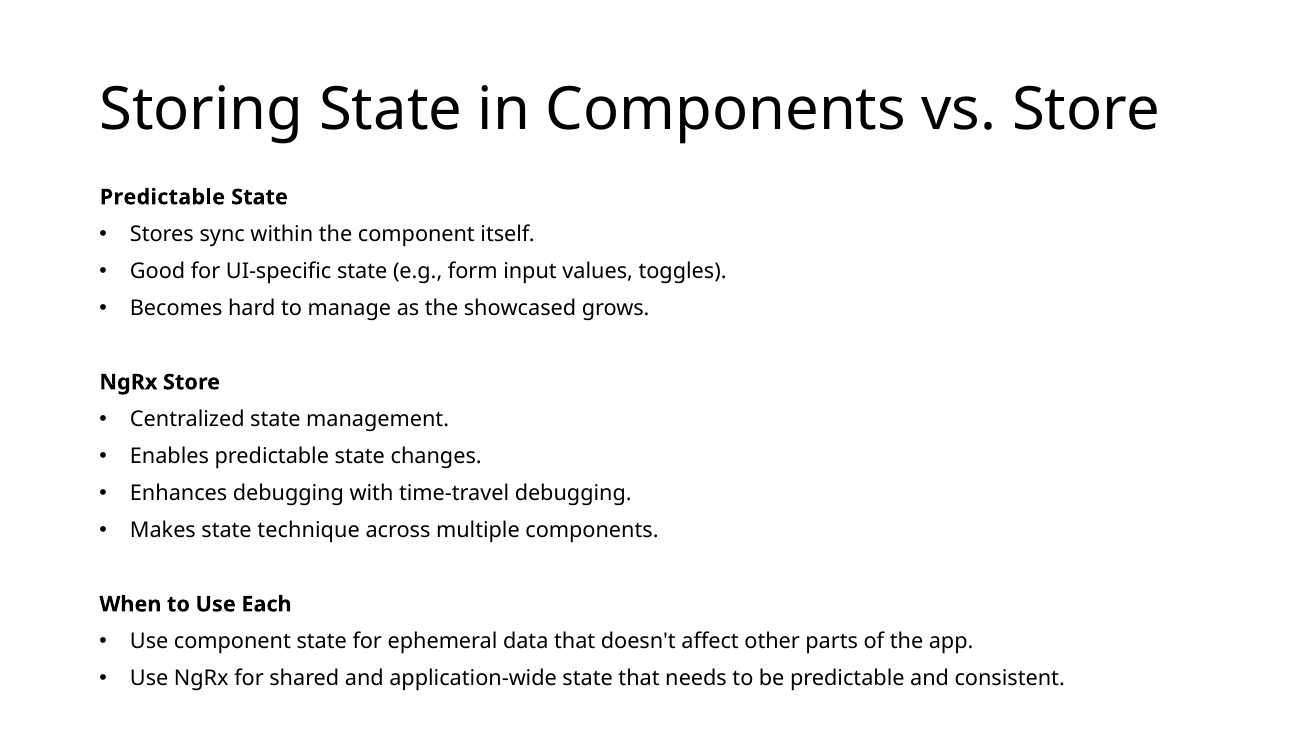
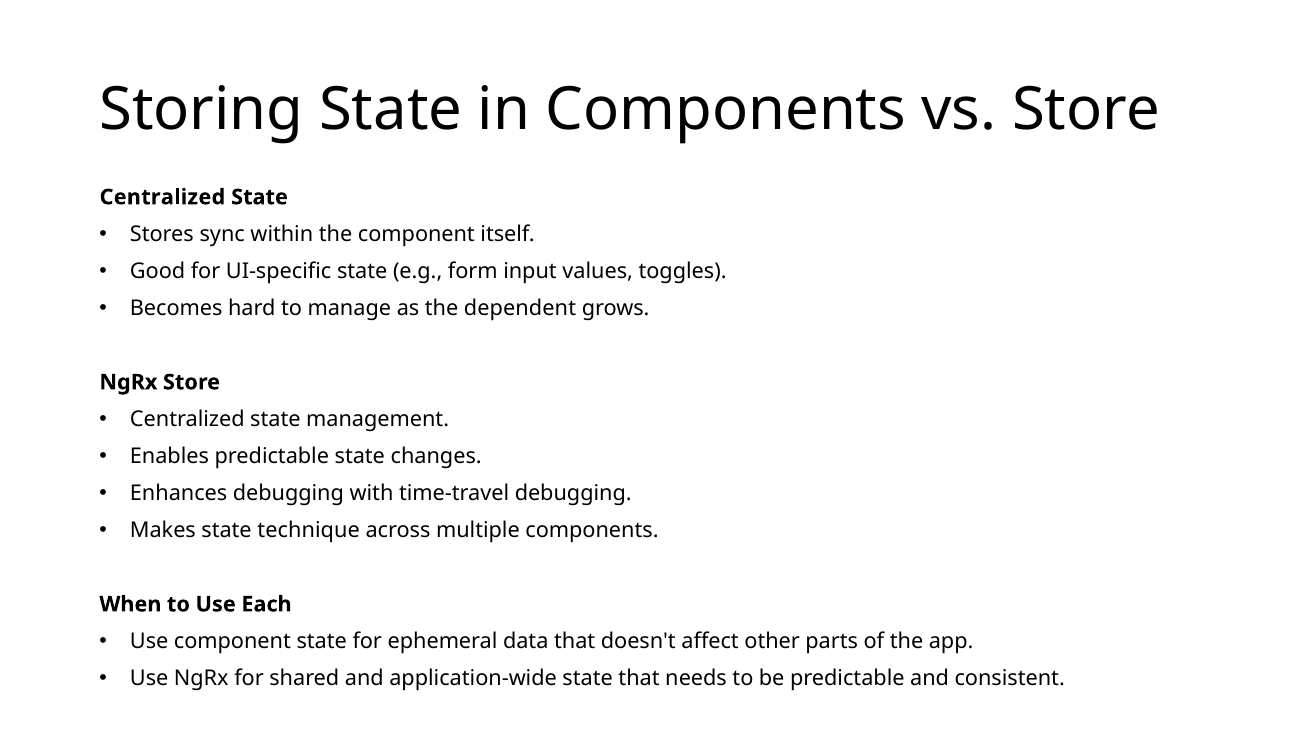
Predictable: Predictable -> Centralized (162, 197)
showcased: showcased -> dependent (520, 308)
